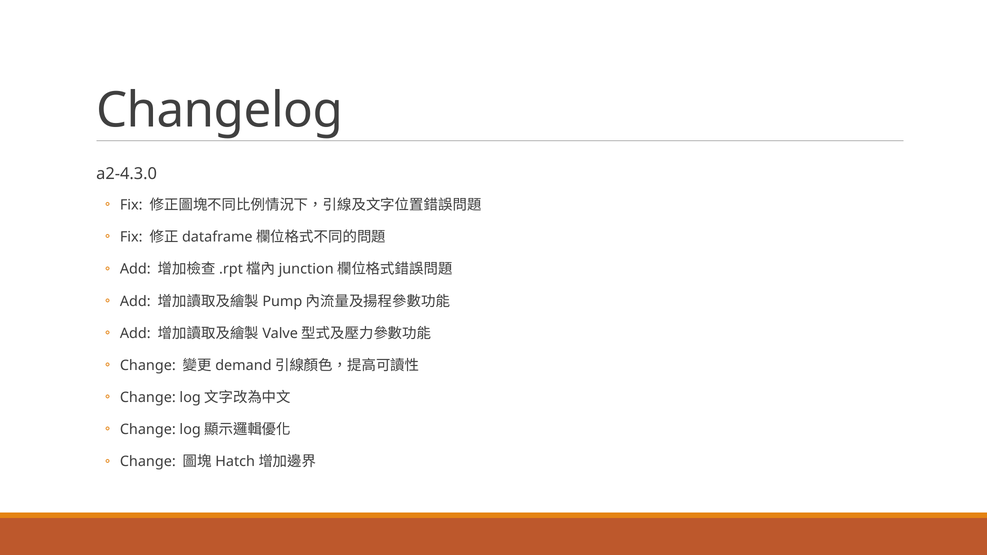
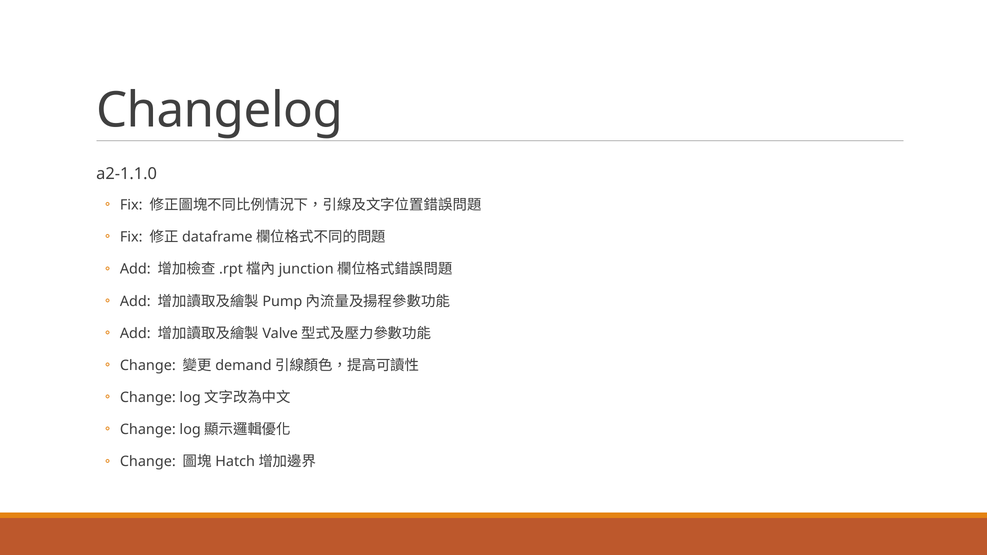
a2-4.3.0: a2-4.3.0 -> a2-1.1.0 (127, 174)
